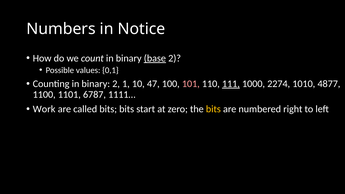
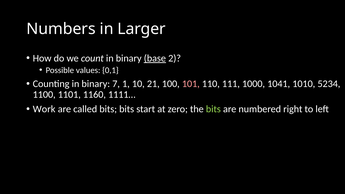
Notice: Notice -> Larger (142, 29)
binary 2: 2 -> 7 (116, 84)
47: 47 -> 21 (153, 84)
111 underline: present -> none (231, 84)
2274: 2274 -> 1041 (279, 84)
4877: 4877 -> 5234 (329, 84)
6787: 6787 -> 1160 (94, 95)
bits colour: yellow -> light green (213, 109)
